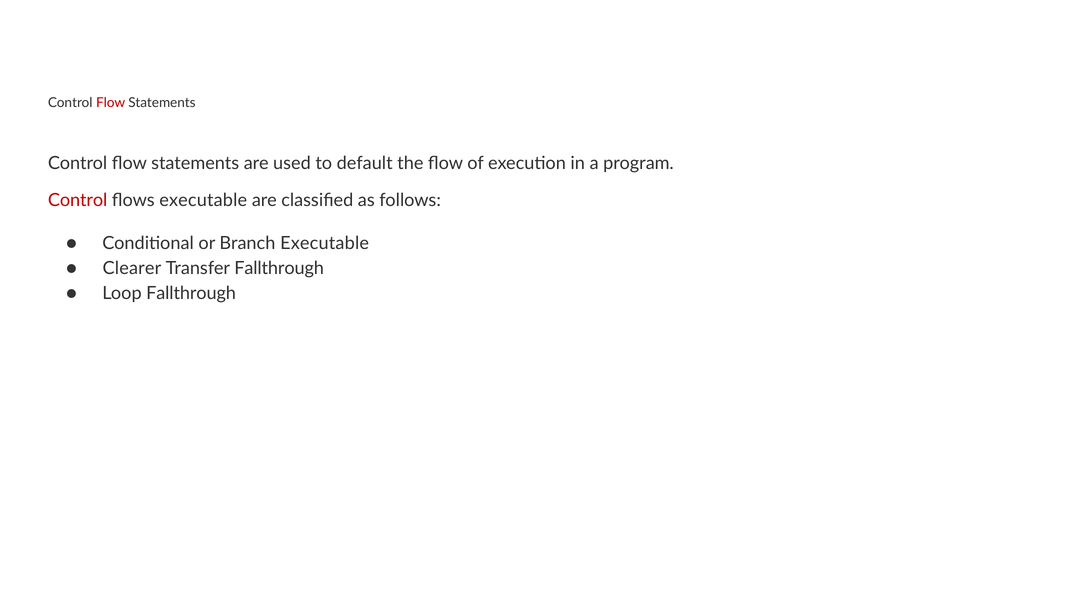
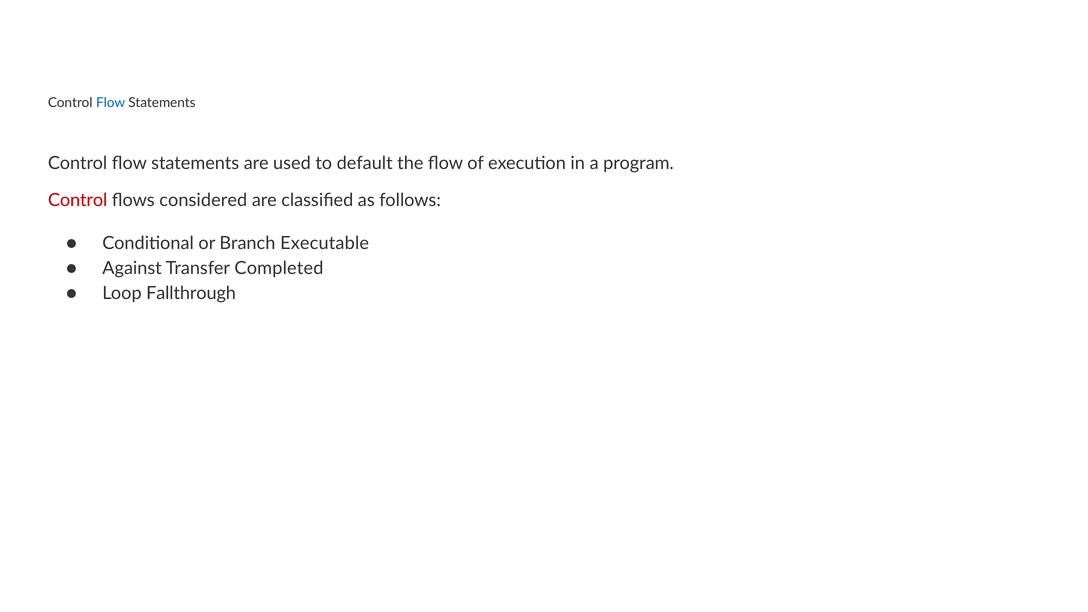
Flow colour: red -> blue (111, 103)
flows executable: executable -> considered (203, 200)
Clearer: Clearer -> Against (132, 268)
Transfer Fallthrough: Fallthrough -> Completed (279, 268)
